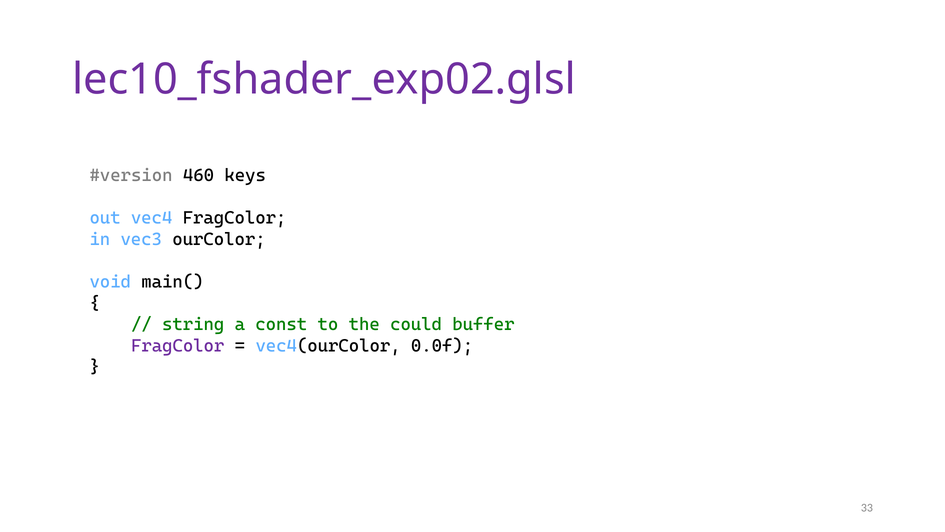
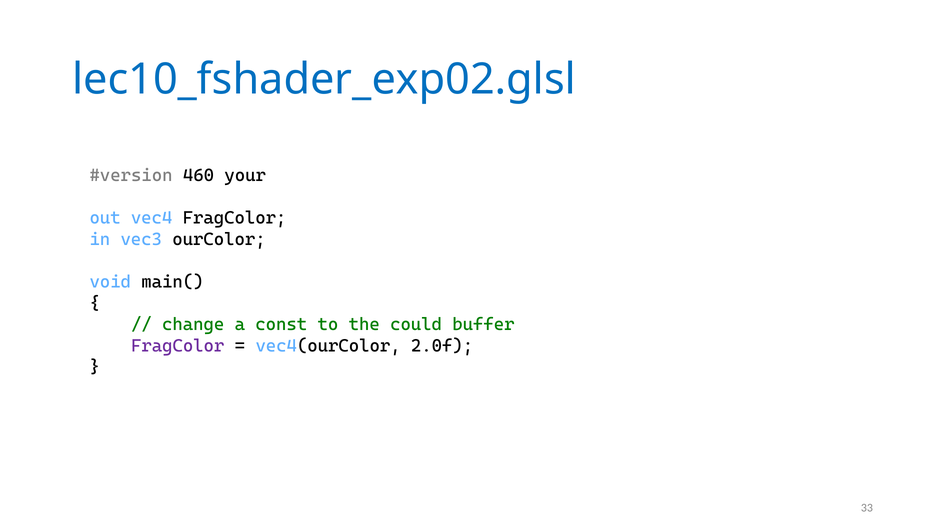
lec10_fshader_exp02.glsl colour: purple -> blue (324, 79)
keys: keys -> your (245, 175)
string: string -> change (193, 324)
0.0f: 0.0f -> 2.0f (442, 345)
